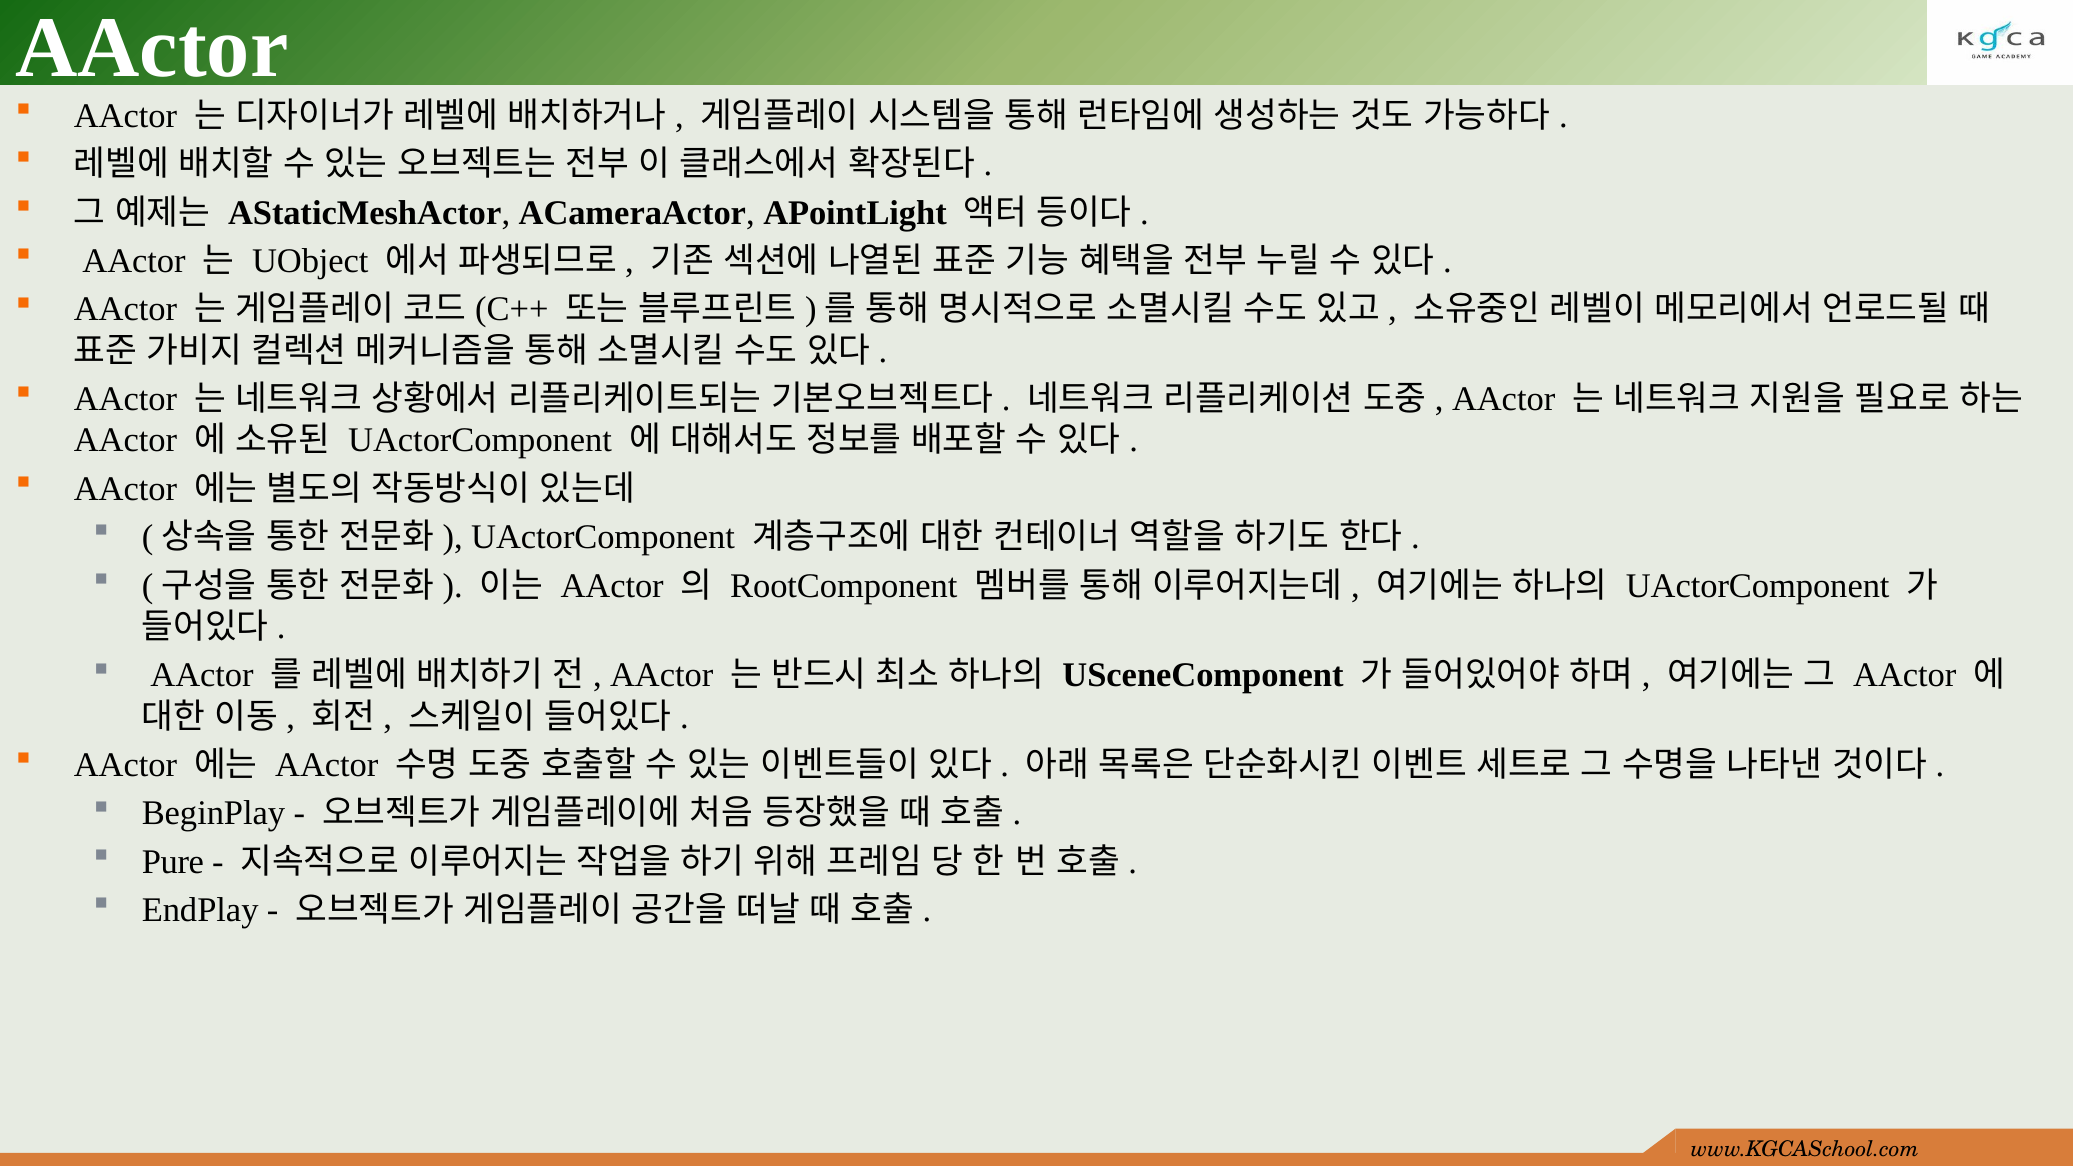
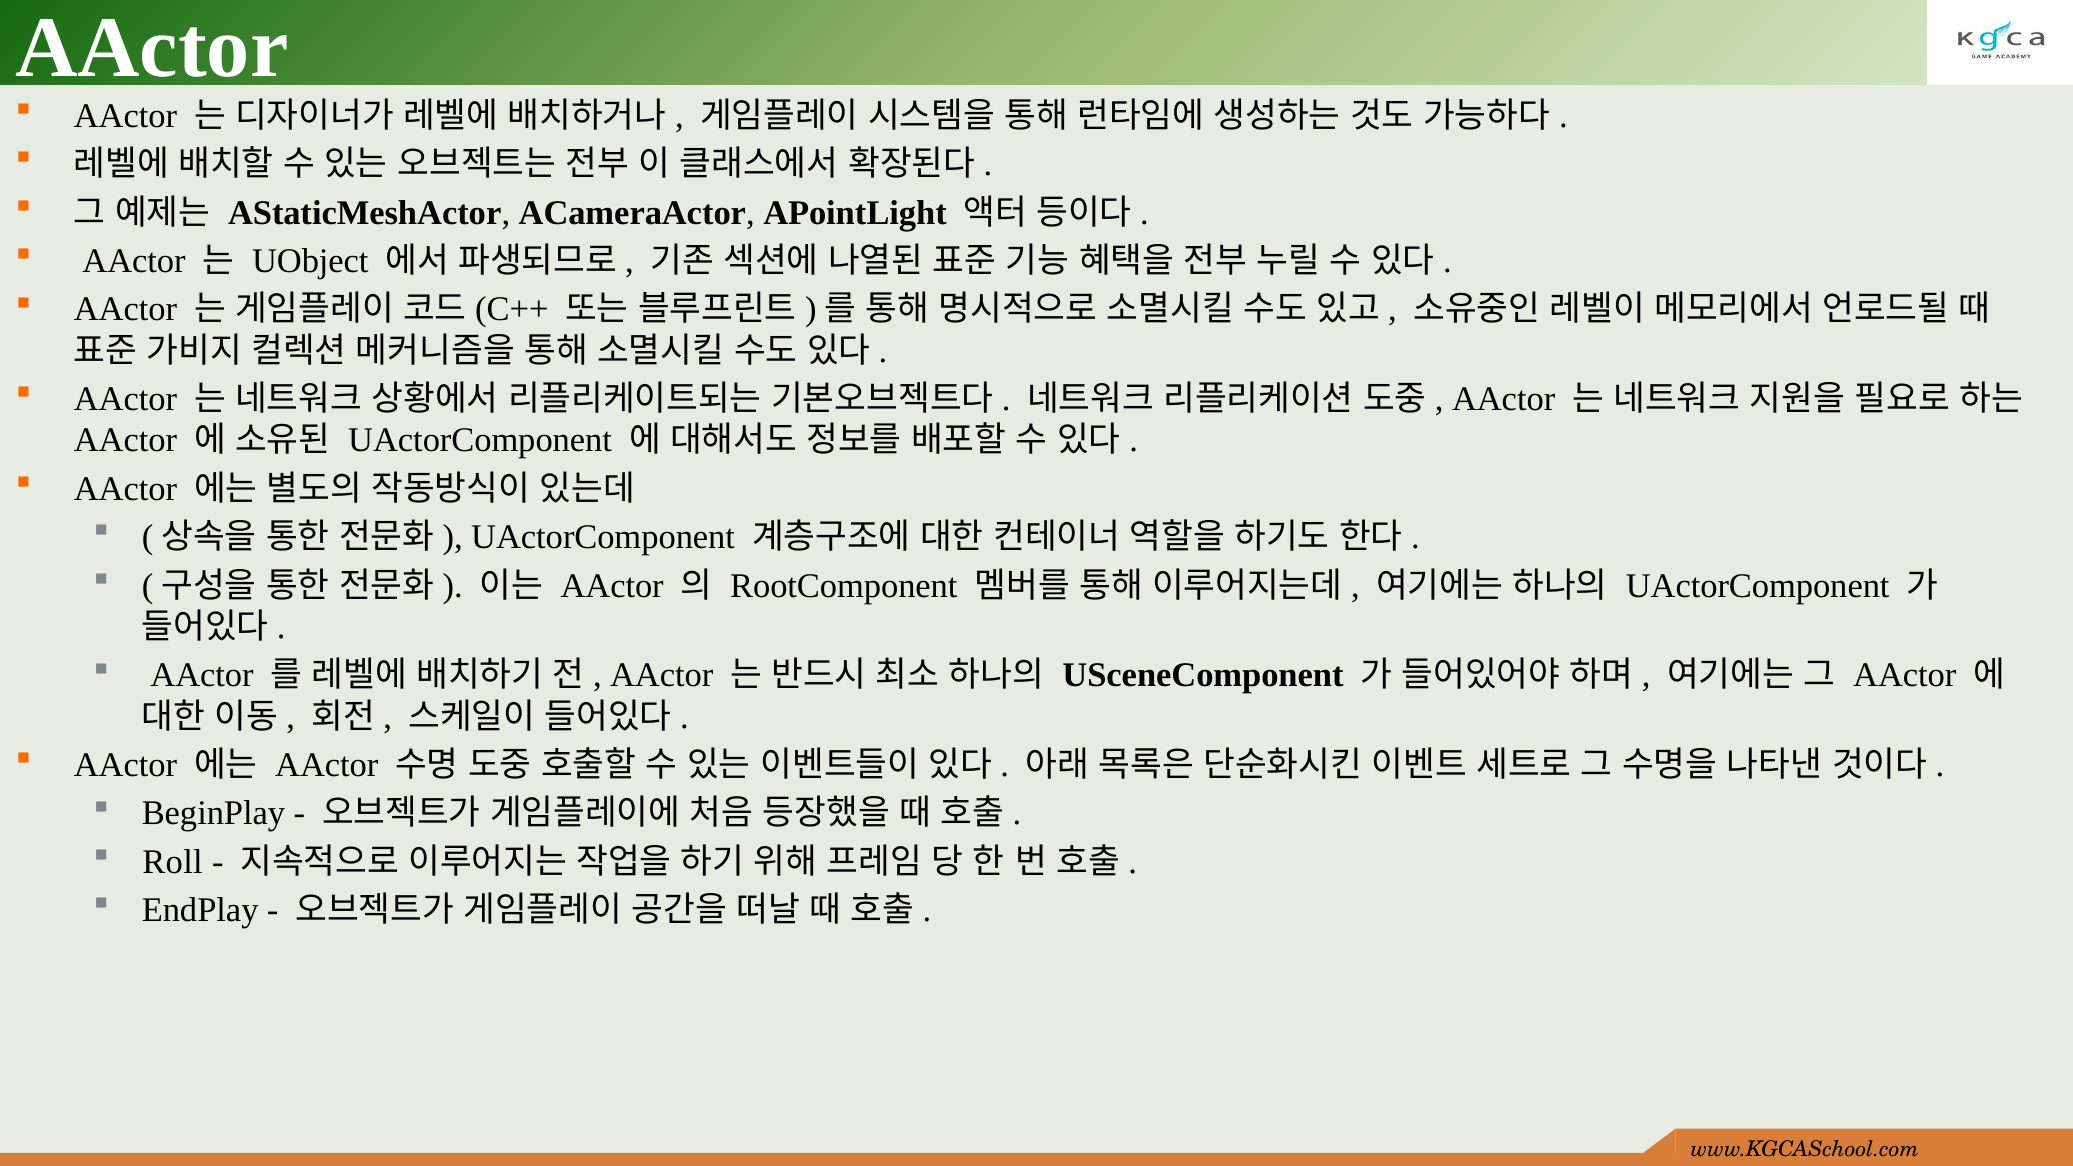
Pure: Pure -> Roll (173, 862)
